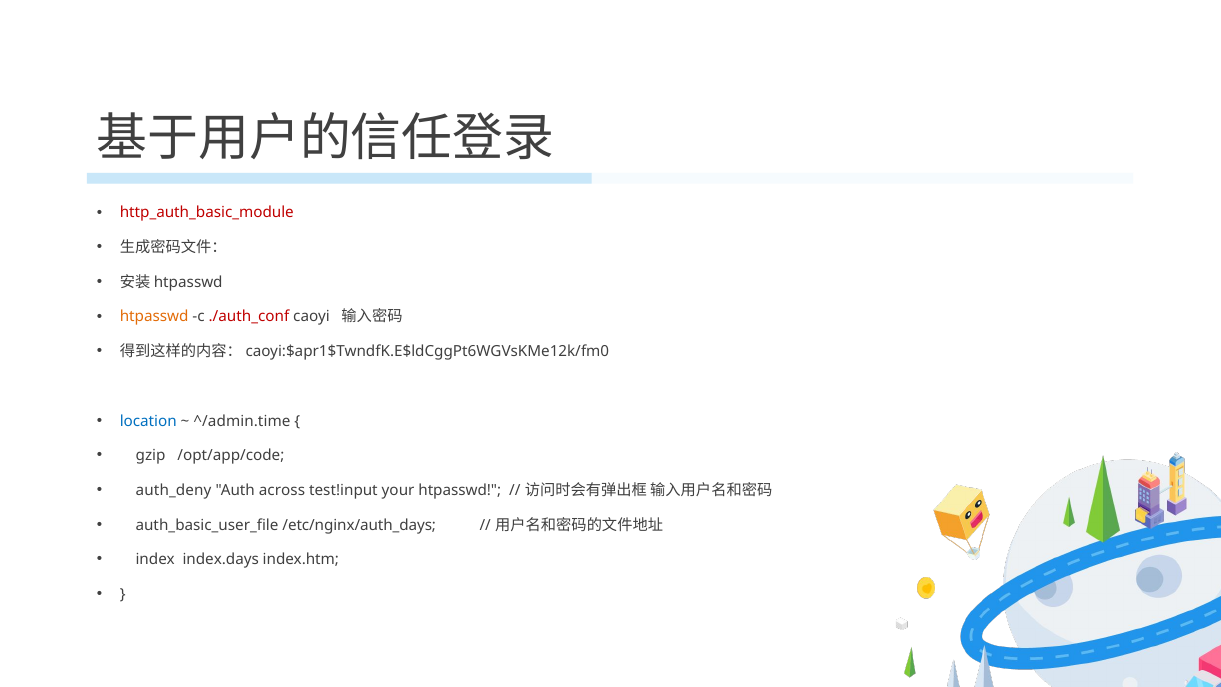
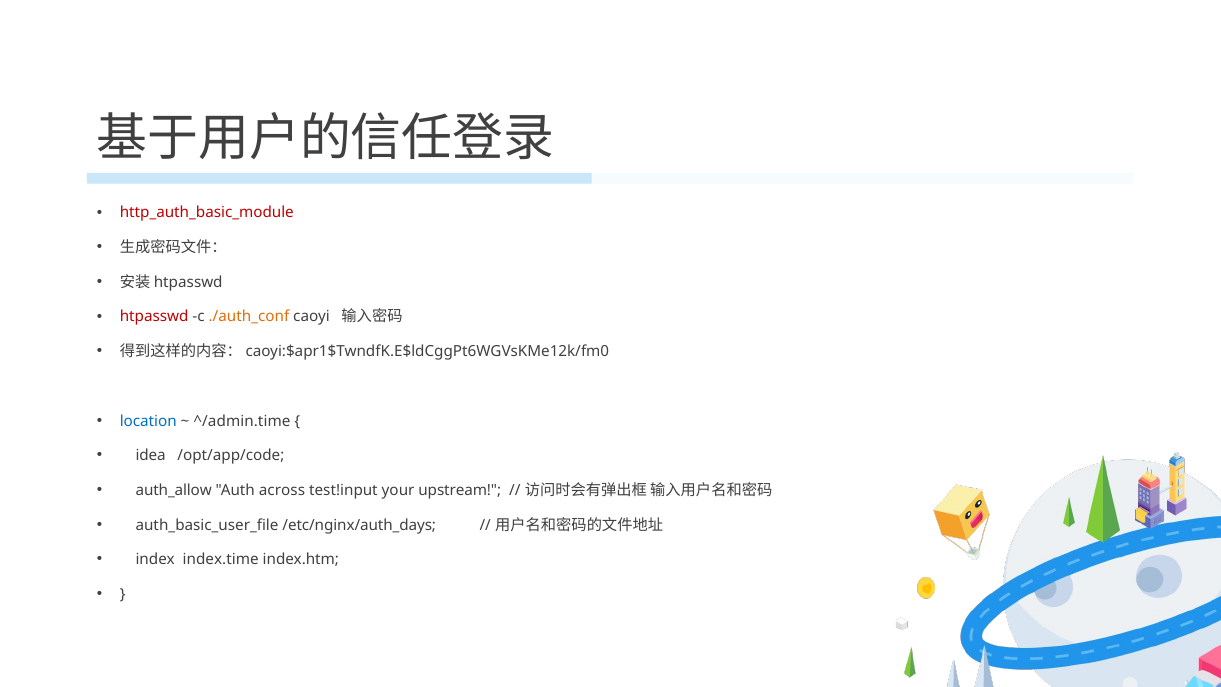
htpasswd colour: orange -> red (154, 317)
./auth_conf colour: red -> orange (249, 317)
gzip: gzip -> idea (151, 456)
auth_deny: auth_deny -> auth_allow (174, 490)
your htpasswd: htpasswd -> upstream (460, 490)
index.days: index.days -> index.time (221, 560)
